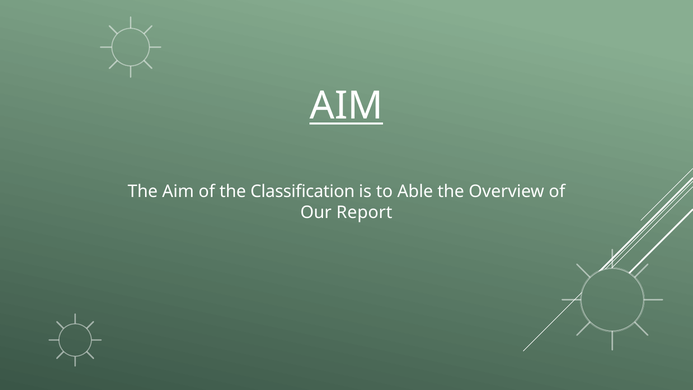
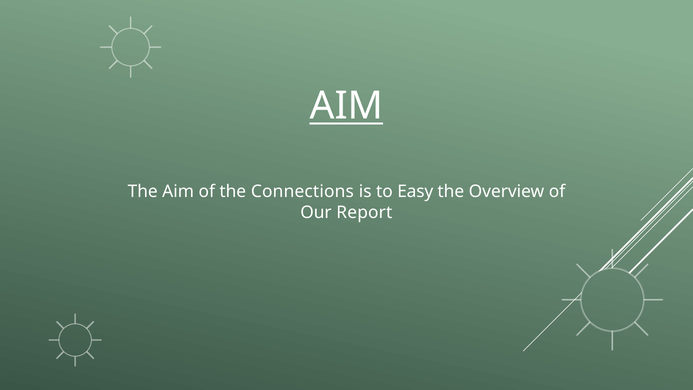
Classification: Classification -> Connections (302, 192)
Able: Able -> Easy (415, 192)
